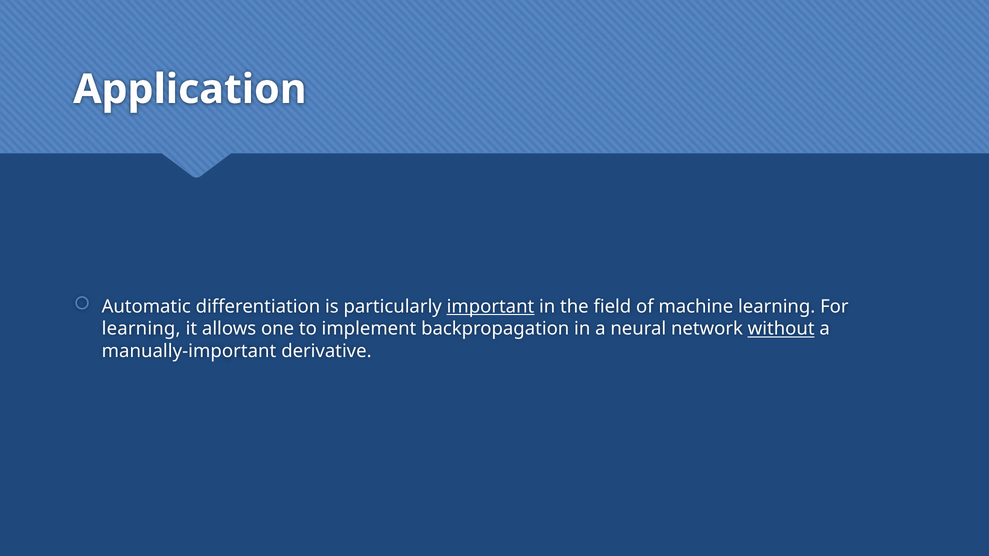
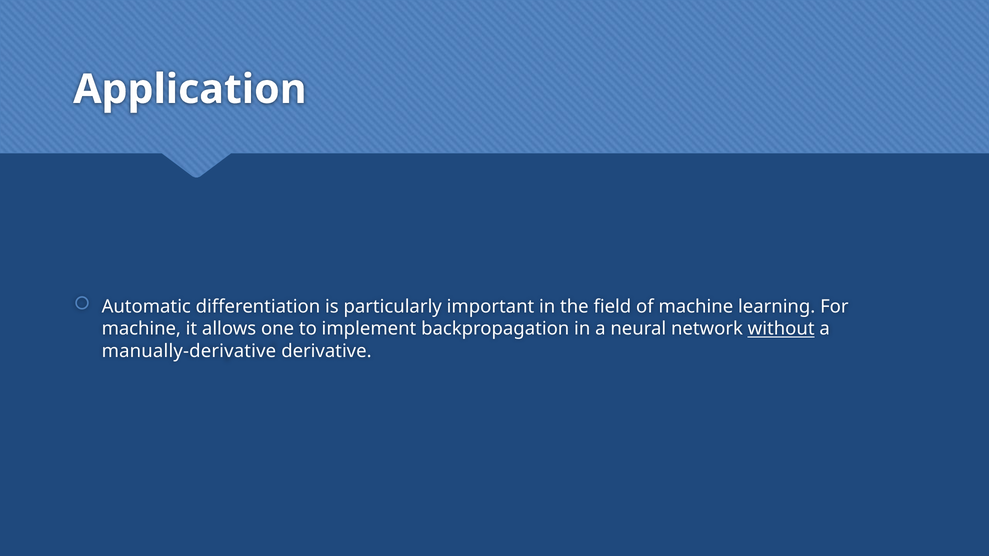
important underline: present -> none (490, 307)
learning: learning -> machine (141, 329)
manually-important: manually-important -> manually-derivative (189, 351)
